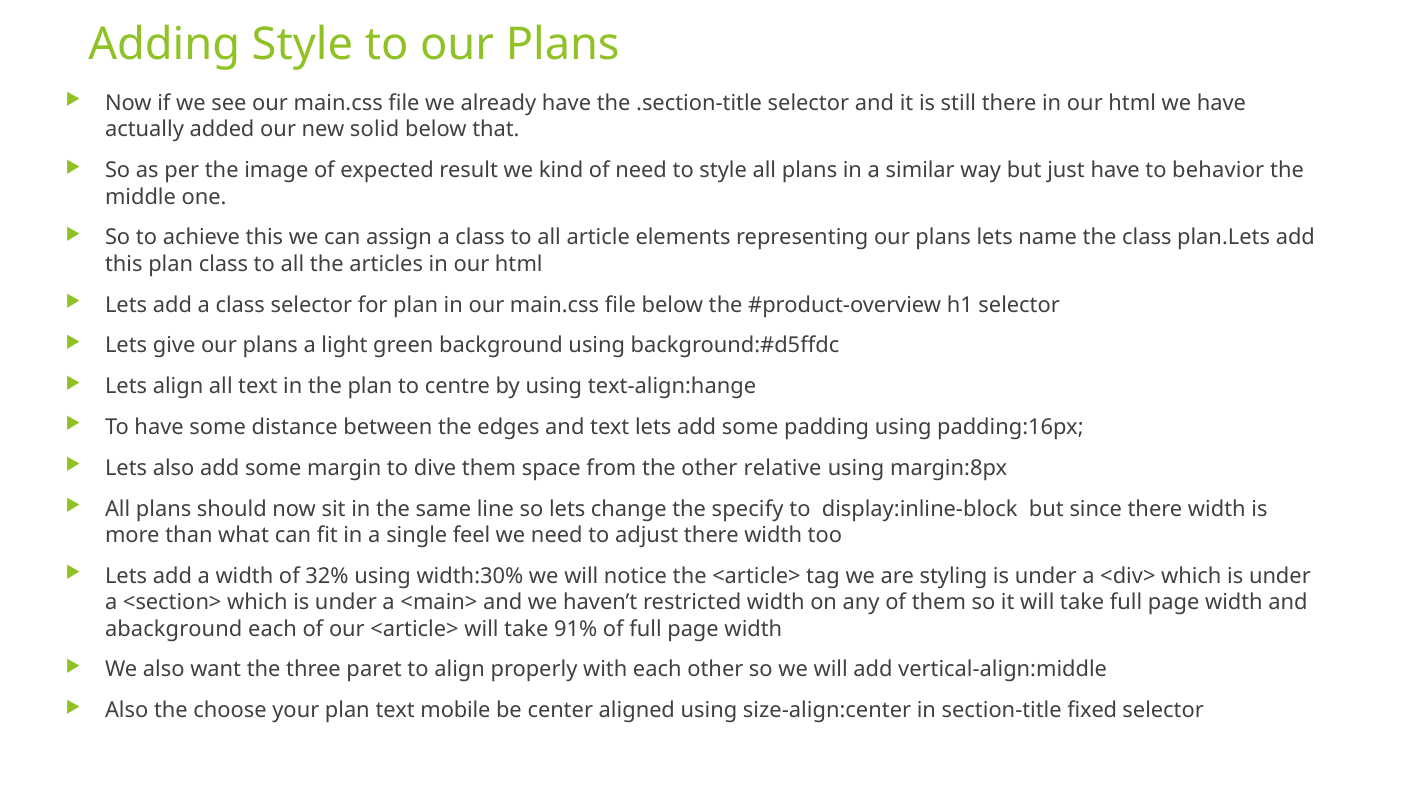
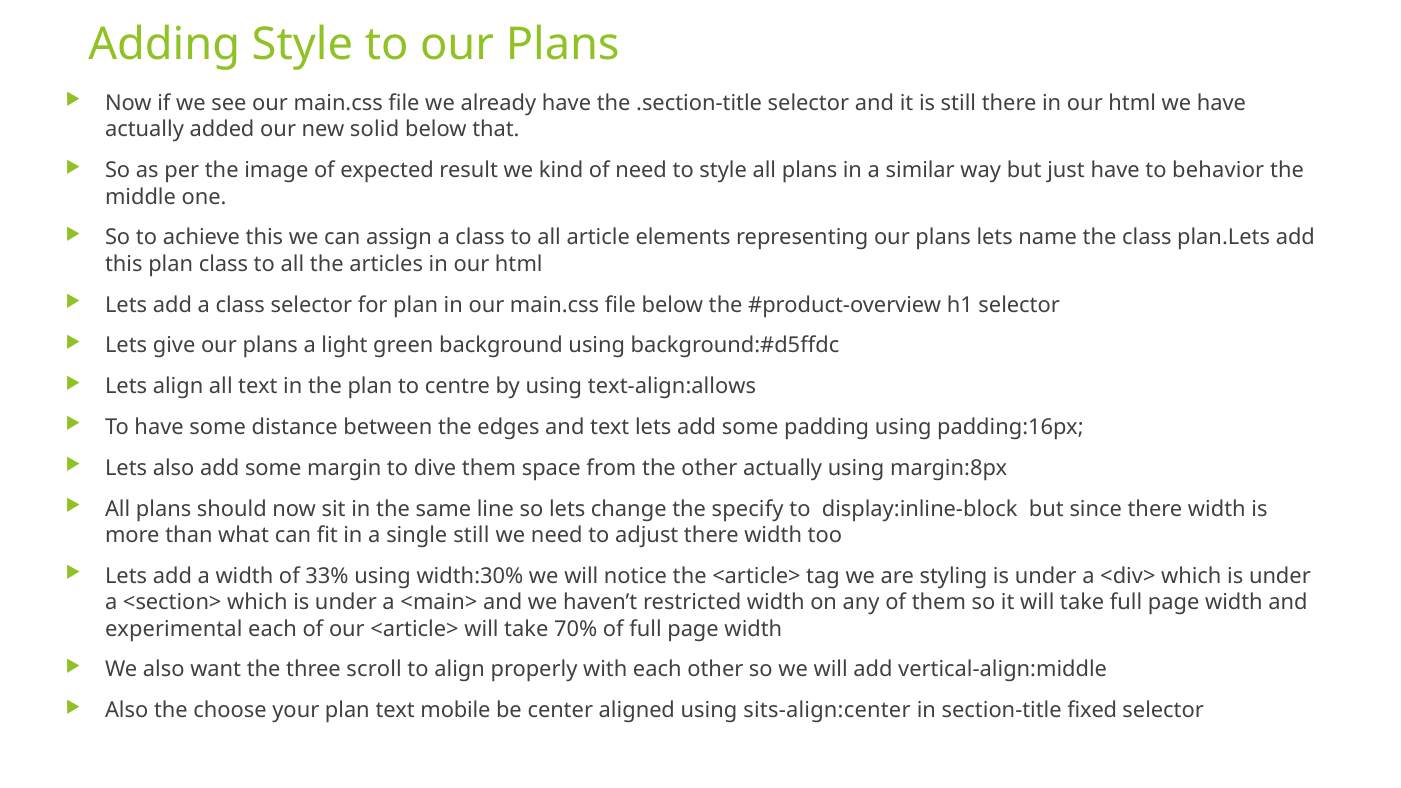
text-align:hange: text-align:hange -> text-align:allows (672, 387)
other relative: relative -> actually (783, 468)
single feel: feel -> still (471, 536)
32%: 32% -> 33% (327, 576)
abackground: abackground -> experimental (174, 629)
91%: 91% -> 70% (576, 629)
paret: paret -> scroll (374, 670)
size-align:center: size-align:center -> sits-align:center (827, 711)
